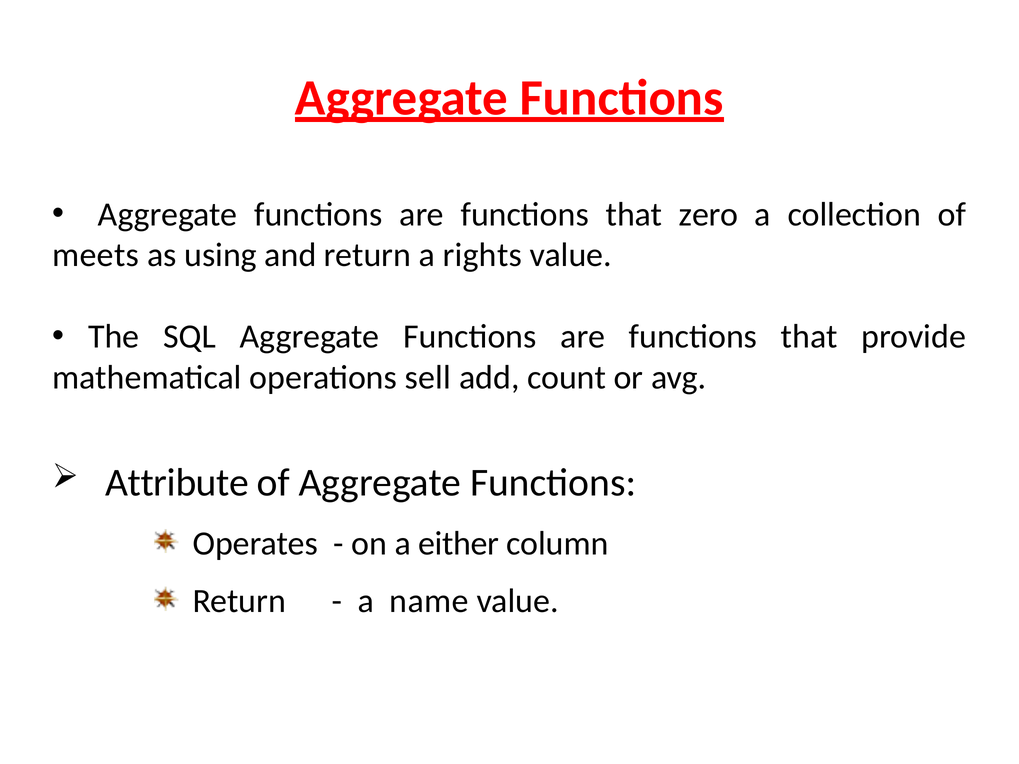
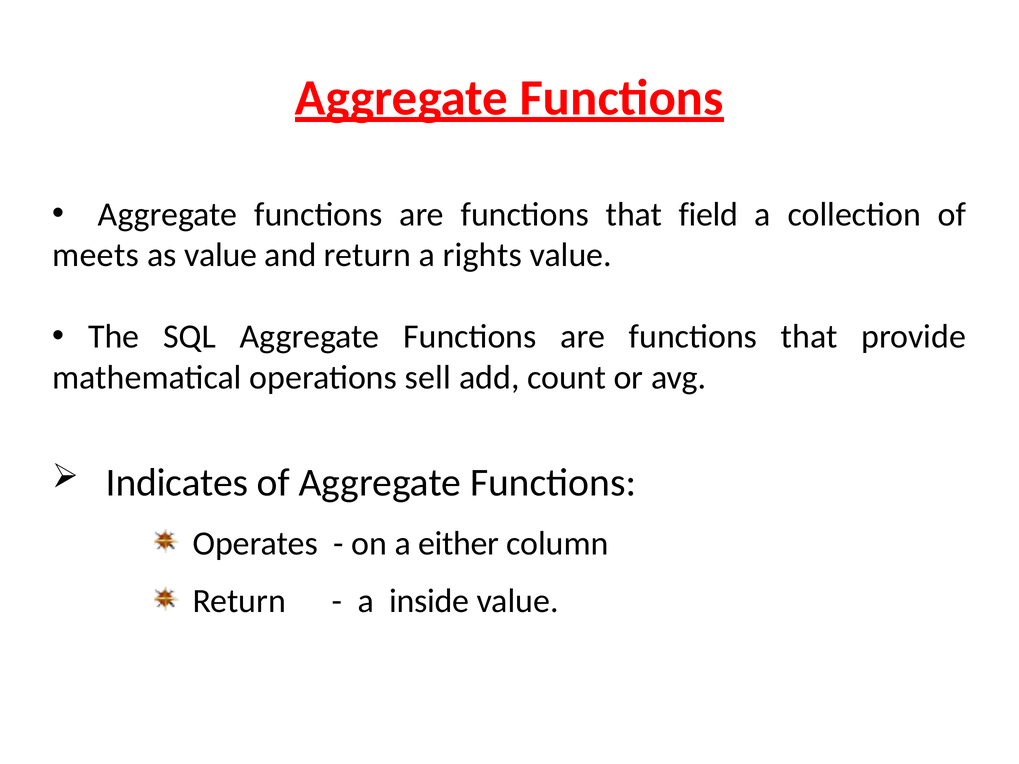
zero: zero -> field (708, 215)
as using: using -> value (221, 255)
Attribute: Attribute -> Indicates (177, 483)
name: name -> inside (429, 601)
